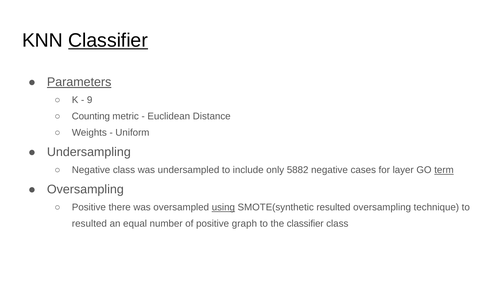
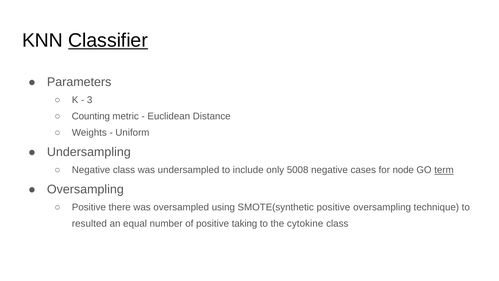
Parameters underline: present -> none (79, 82)
9: 9 -> 3 (90, 100)
5882: 5882 -> 5008 (298, 170)
layer: layer -> node (403, 170)
using underline: present -> none (223, 207)
SMOTE(synthetic resulted: resulted -> positive (333, 207)
graph: graph -> taking (244, 223)
the classifier: classifier -> cytokine (305, 223)
